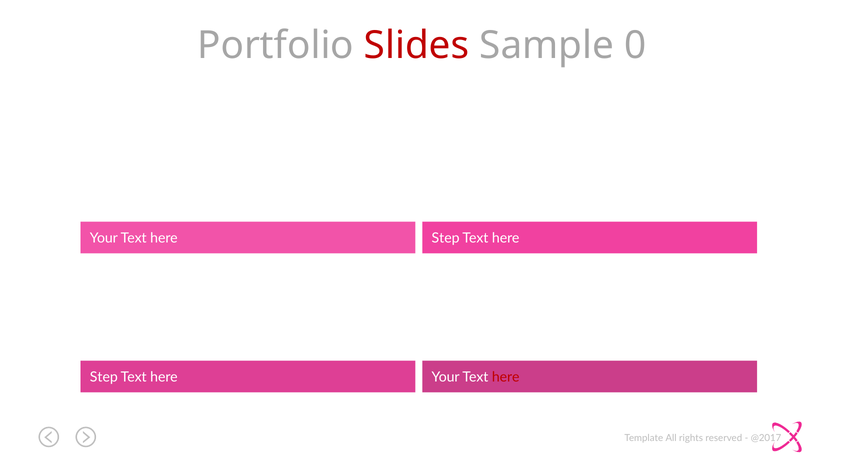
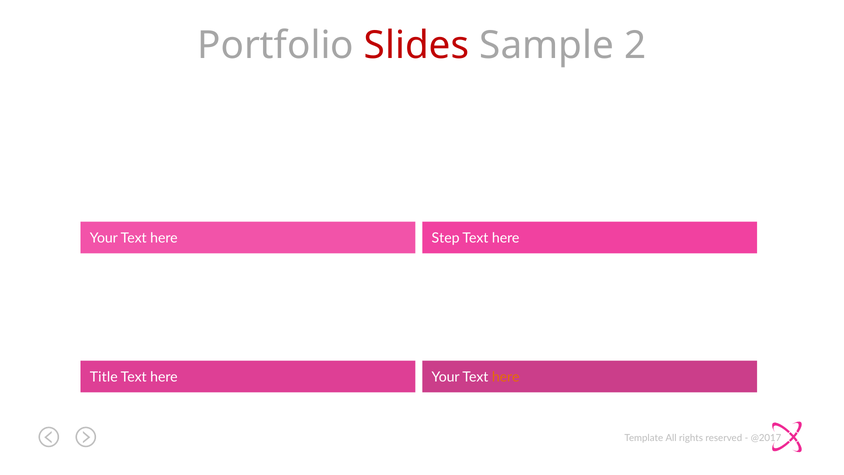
0: 0 -> 2 (635, 46)
Step: Step -> Title (104, 377)
here colour: red -> orange (506, 377)
